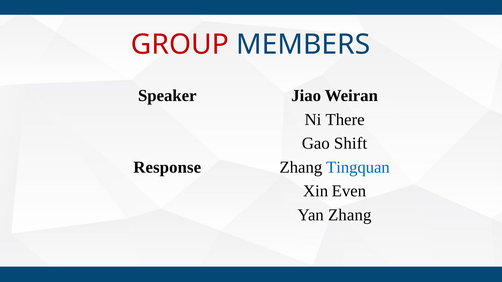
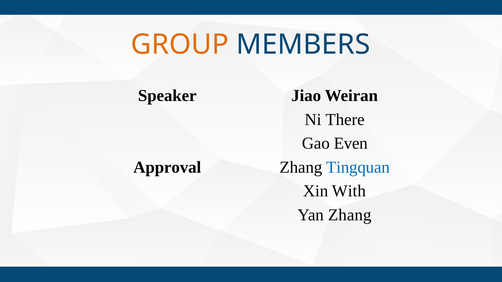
GROUP colour: red -> orange (180, 45)
Shift: Shift -> Even (351, 144)
Response: Response -> Approval (167, 167)
Even: Even -> With (349, 191)
